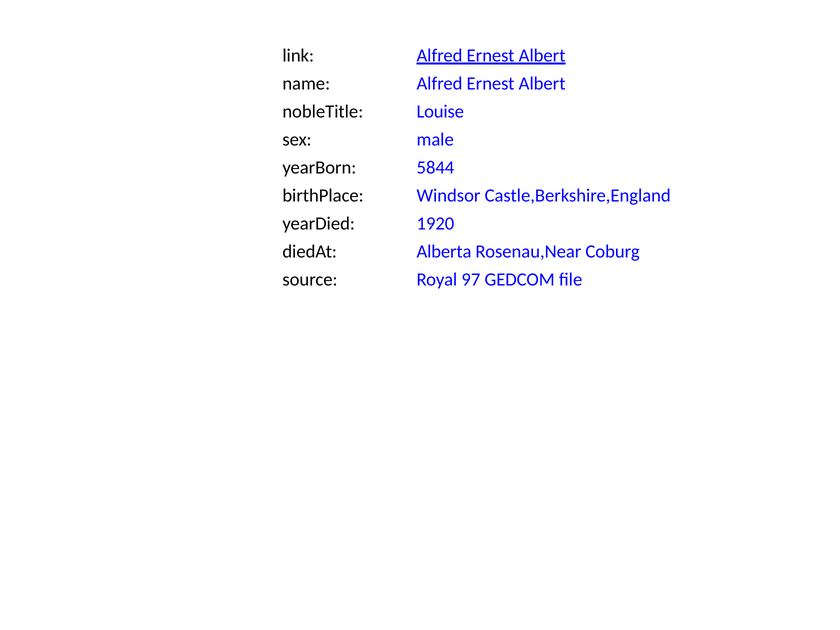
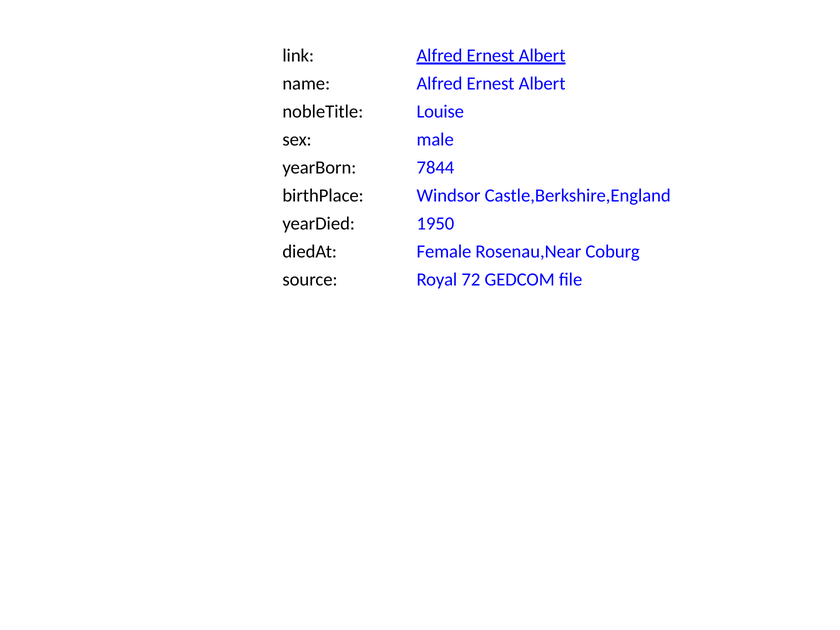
5844: 5844 -> 7844 (435, 167)
1920: 1920 -> 1950 (435, 223)
Alberta: Alberta -> Female (444, 251)
97: 97 -> 72 (471, 279)
